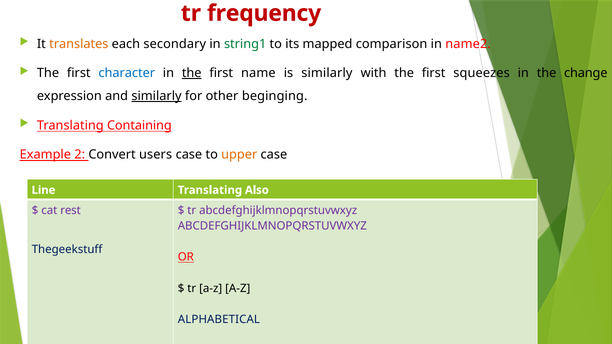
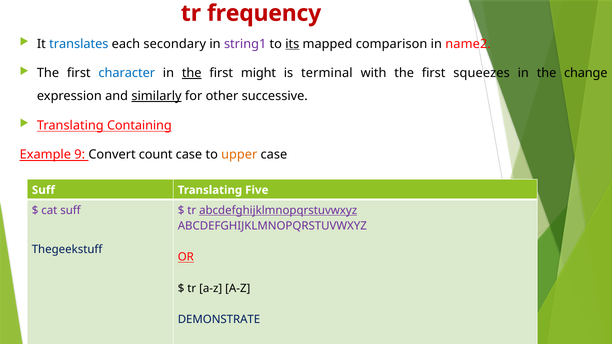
translates colour: orange -> blue (79, 44)
string1 colour: green -> purple (245, 44)
its underline: none -> present (292, 44)
name: name -> might (258, 73)
is similarly: similarly -> terminal (327, 73)
beginging: beginging -> successive (275, 96)
2: 2 -> 9 (80, 155)
users: users -> count (156, 155)
Line: Line -> Suff (43, 190)
Also: Also -> Five (257, 190)
cat rest: rest -> suff (70, 210)
abcdefghijklmnopqrstuvwxyz underline: none -> present (278, 210)
ALPHABETICAL: ALPHABETICAL -> DEMONSTRATE (219, 320)
